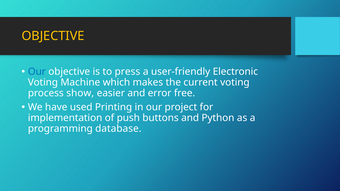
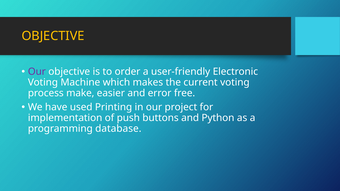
Our colour: blue -> purple (37, 72)
press: press -> order (127, 72)
show: show -> make (80, 93)
